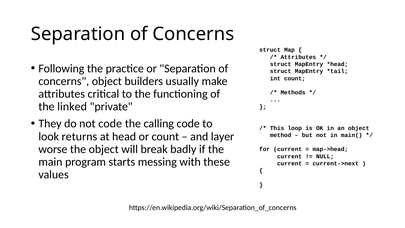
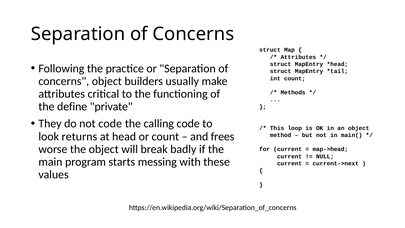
linked: linked -> define (72, 107)
layer: layer -> frees (223, 136)
